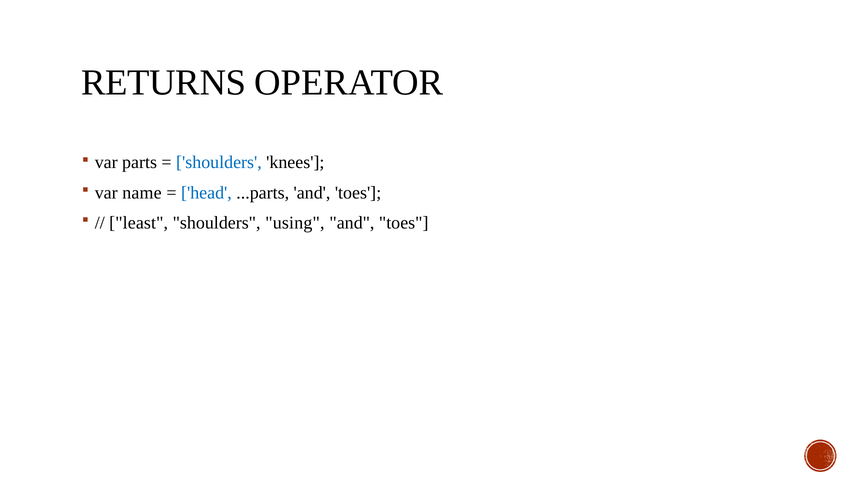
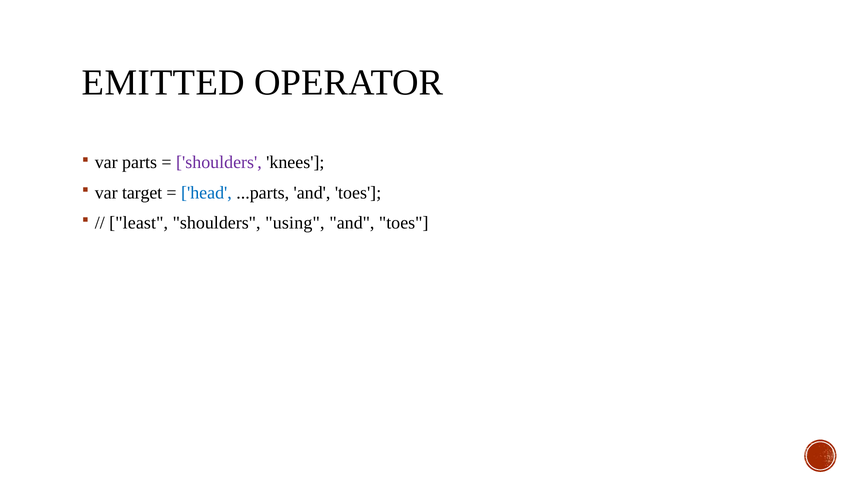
RETURNS: RETURNS -> EMITTED (163, 82)
shoulders colour: blue -> purple (219, 162)
name: name -> target (142, 193)
